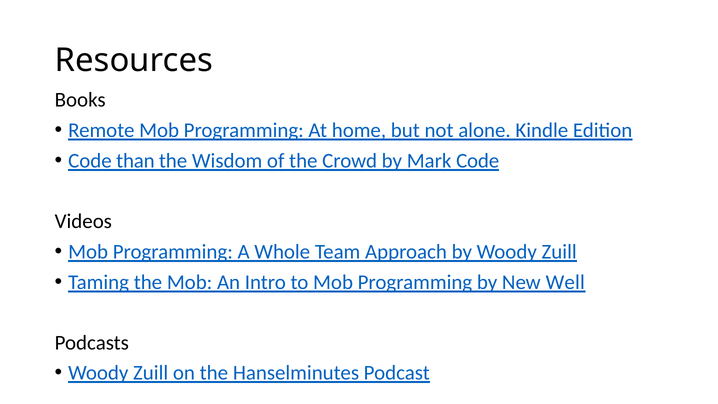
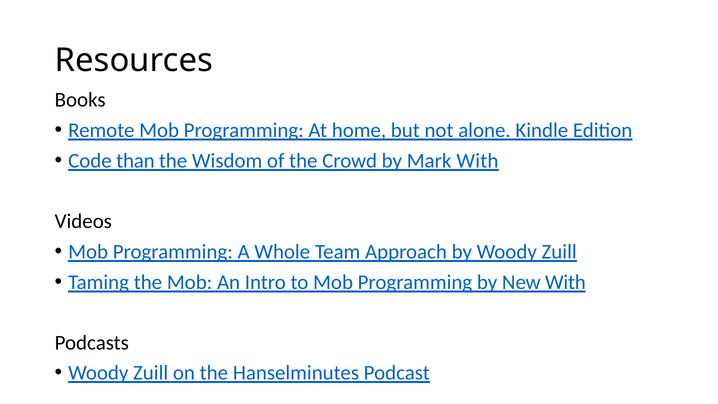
Mark Code: Code -> With (477, 161)
New Well: Well -> With (565, 282)
